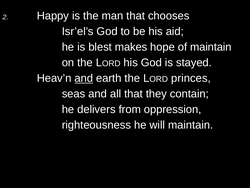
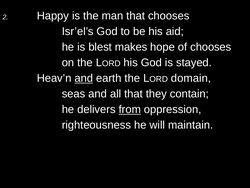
of maintain: maintain -> chooses (211, 47)
princes: princes -> domain (191, 78)
from underline: none -> present (130, 109)
